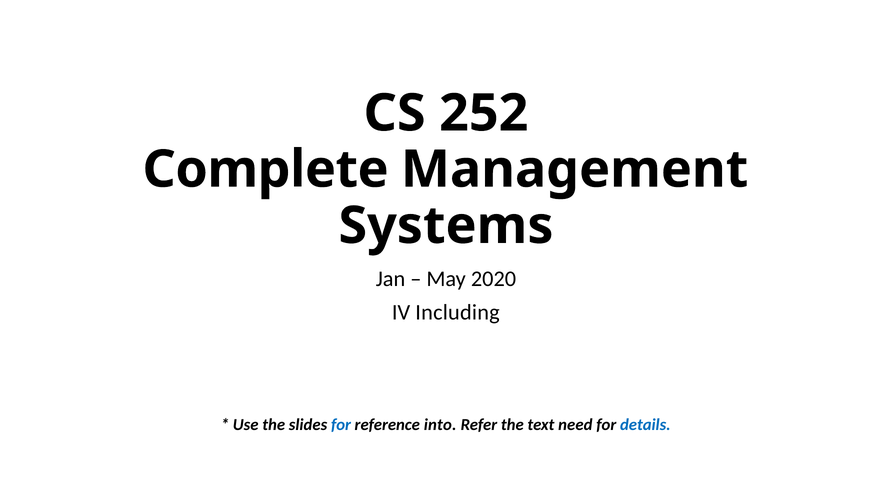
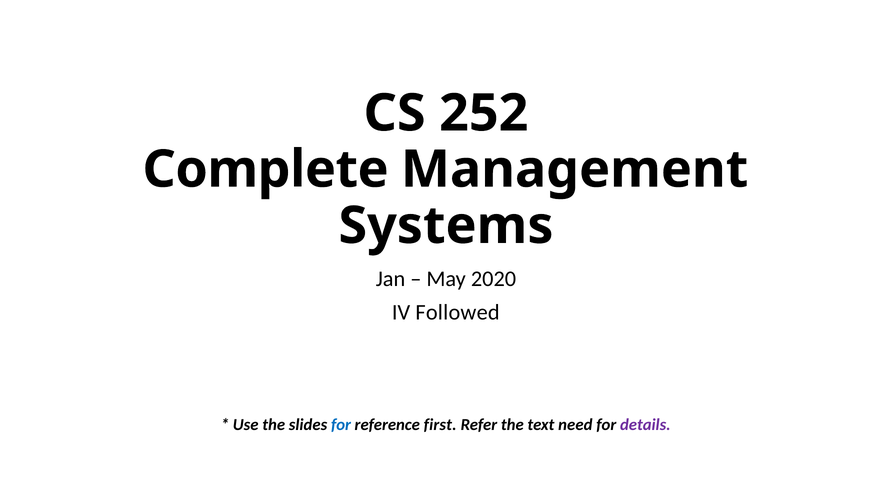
Including: Including -> Followed (458, 312)
into: into -> first (440, 424)
details colour: blue -> purple (645, 424)
